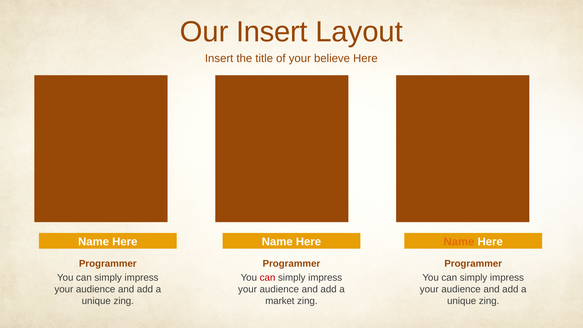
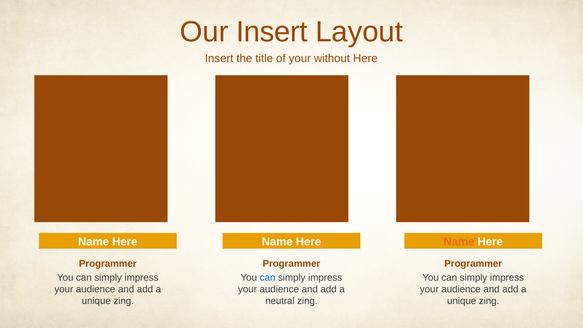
believe: believe -> without (332, 58)
can colour: red -> blue (268, 278)
market: market -> neutral (280, 301)
